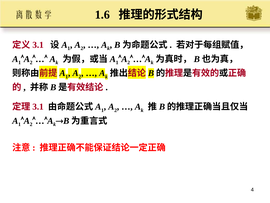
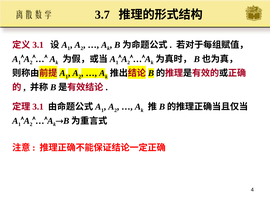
1.6: 1.6 -> 3.7 (102, 15)
